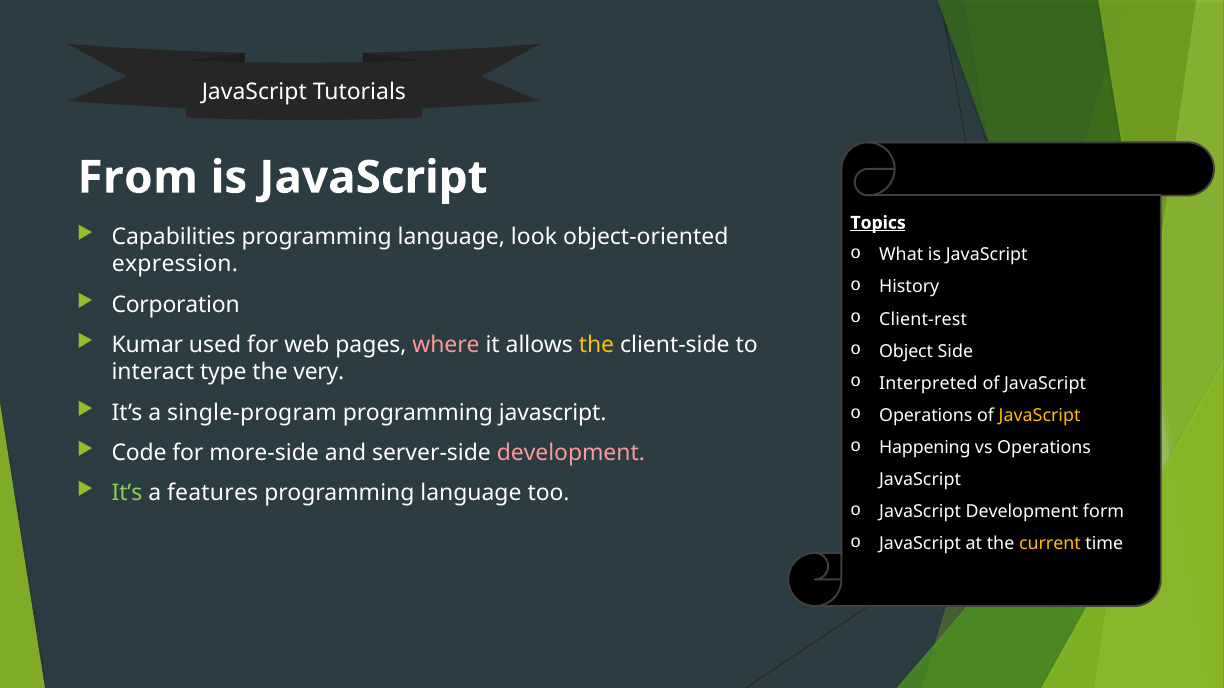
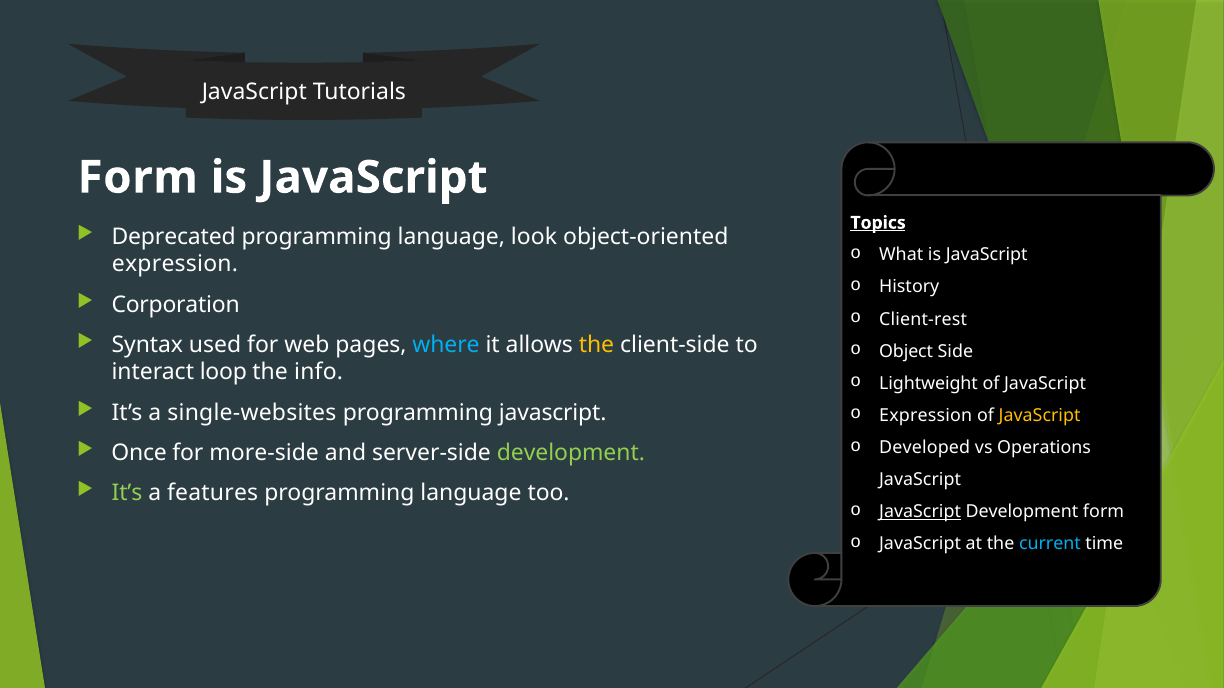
From: From -> Form (138, 178)
Capabilities: Capabilities -> Deprecated (174, 237)
Kumar: Kumar -> Syntax (147, 345)
where colour: pink -> light blue (446, 345)
type: type -> loop (223, 373)
very: very -> info (319, 373)
Interpreted: Interpreted -> Lightweight (929, 384)
single-program: single-program -> single-websites (252, 413)
Operations: Operations -> Expression (926, 416)
Happening: Happening -> Developed (925, 448)
Code: Code -> Once (139, 453)
development colour: pink -> light green (571, 453)
JavaScript underline: none -> present (920, 512)
current colour: yellow -> light blue (1050, 544)
